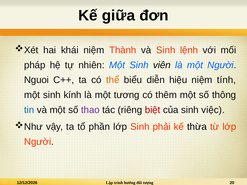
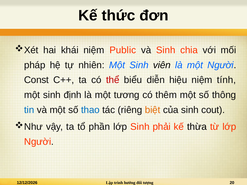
giữa: giữa -> thức (118, 15)
Thành: Thành -> Public (123, 50)
lệnh: lệnh -> chia (189, 50)
Nguoi: Nguoi -> Const (36, 80)
thể colour: orange -> red (113, 80)
kính: kính -> định (73, 95)
thao colour: purple -> blue (90, 110)
biệt colour: red -> orange (153, 110)
việc: việc -> cout (213, 110)
